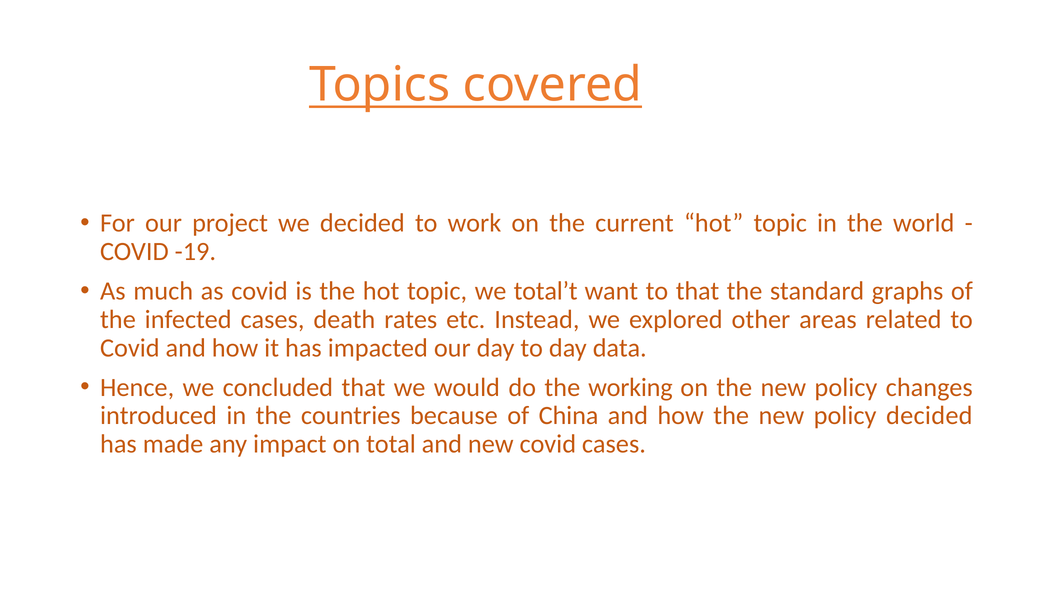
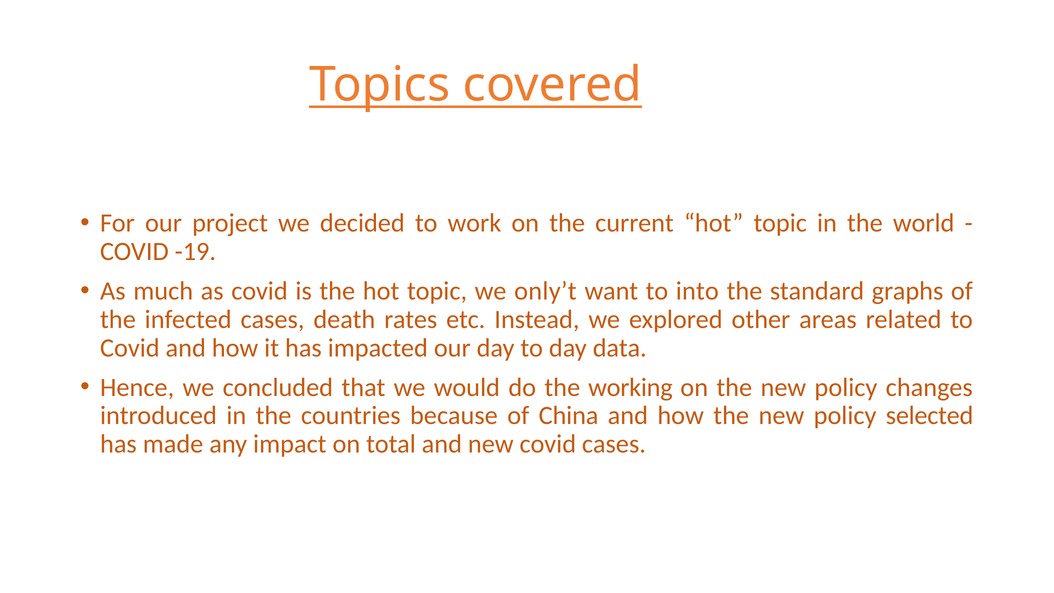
total’t: total’t -> only’t (545, 291)
to that: that -> into (697, 291)
policy decided: decided -> selected (930, 416)
